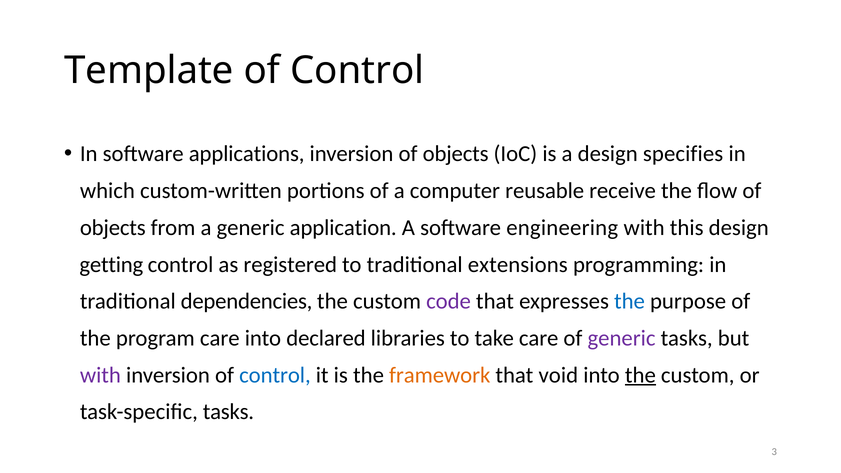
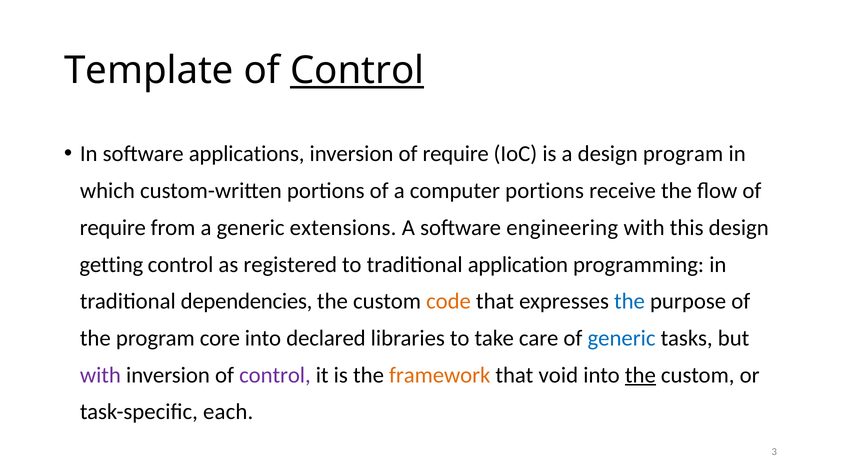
Control underline: none -> present (357, 71)
inversion of objects: objects -> require (456, 154)
design specifies: specifies -> program (683, 154)
computer reusable: reusable -> portions (545, 191)
objects: objects -> require (113, 228)
application: application -> extensions (343, 228)
extensions: extensions -> application (518, 265)
code colour: purple -> orange (449, 301)
program care: care -> core (220, 338)
generic colour: purple -> blue (622, 338)
control colour: blue -> purple (275, 375)
task-specific tasks: tasks -> each (228, 412)
